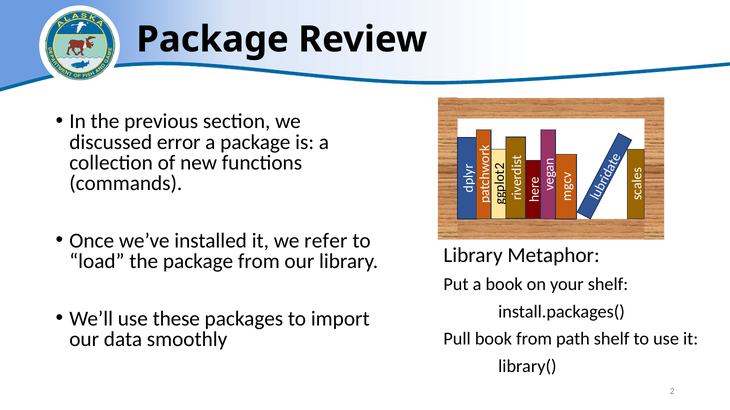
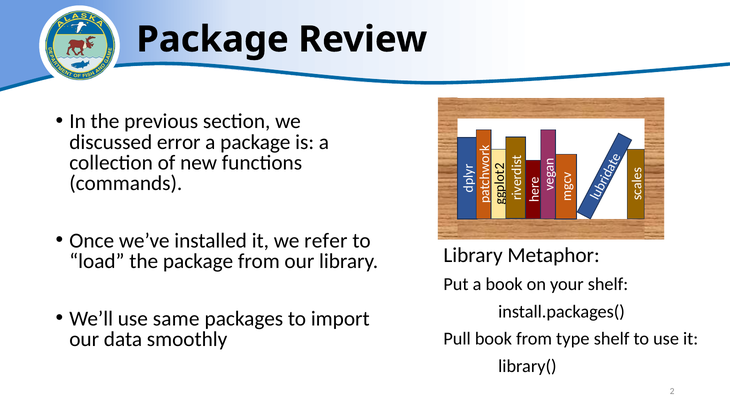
these: these -> same (176, 319)
path: path -> type (573, 339)
